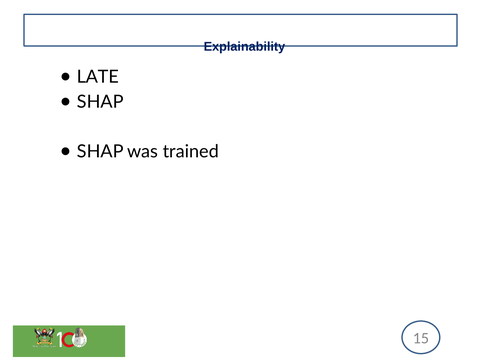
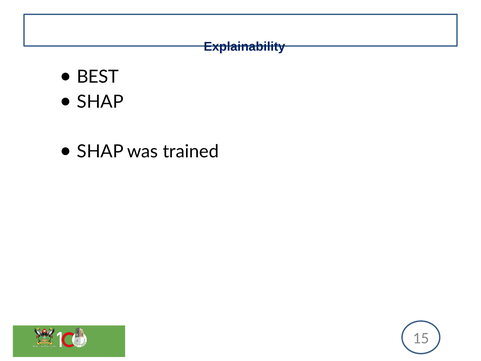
LATE: LATE -> BEST (98, 77)
